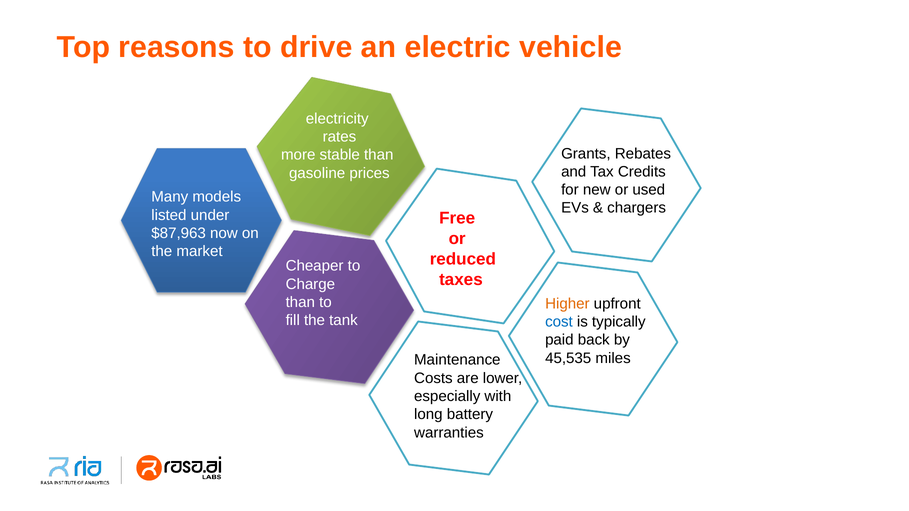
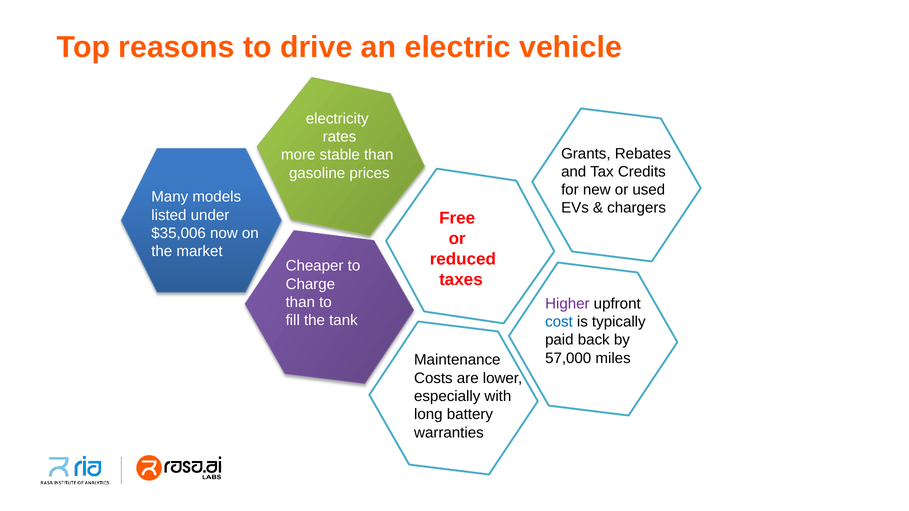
$87,963: $87,963 -> $35,006 (179, 233)
Higher colour: orange -> purple (567, 304)
45,535: 45,535 -> 57,000 (568, 358)
